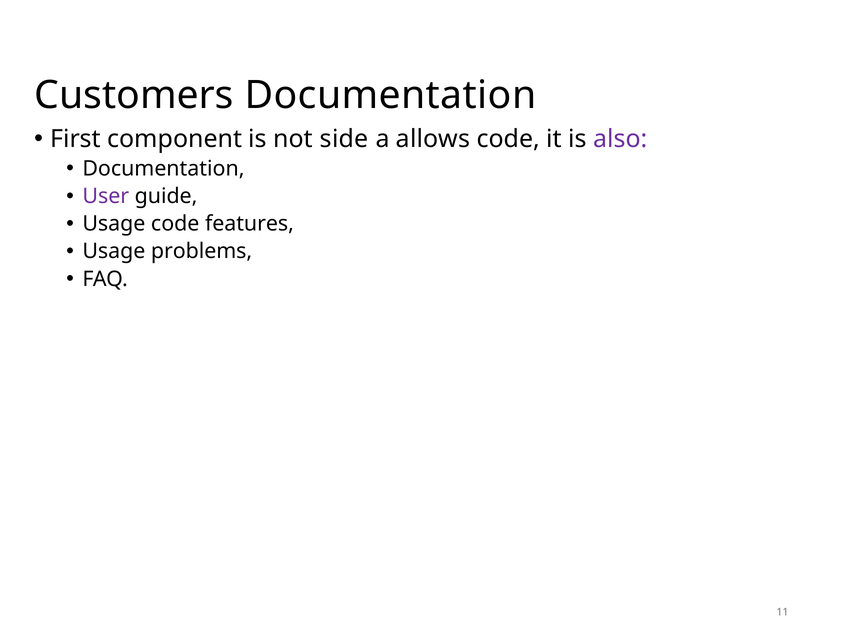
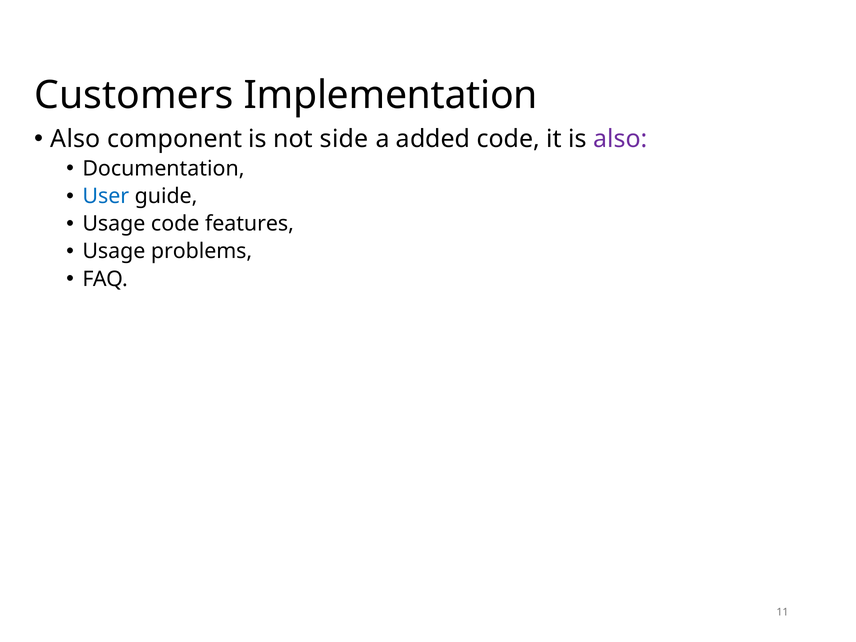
Customers Documentation: Documentation -> Implementation (391, 96)
First: First -> Also (75, 139)
allows: allows -> added (433, 139)
User colour: purple -> blue (106, 196)
